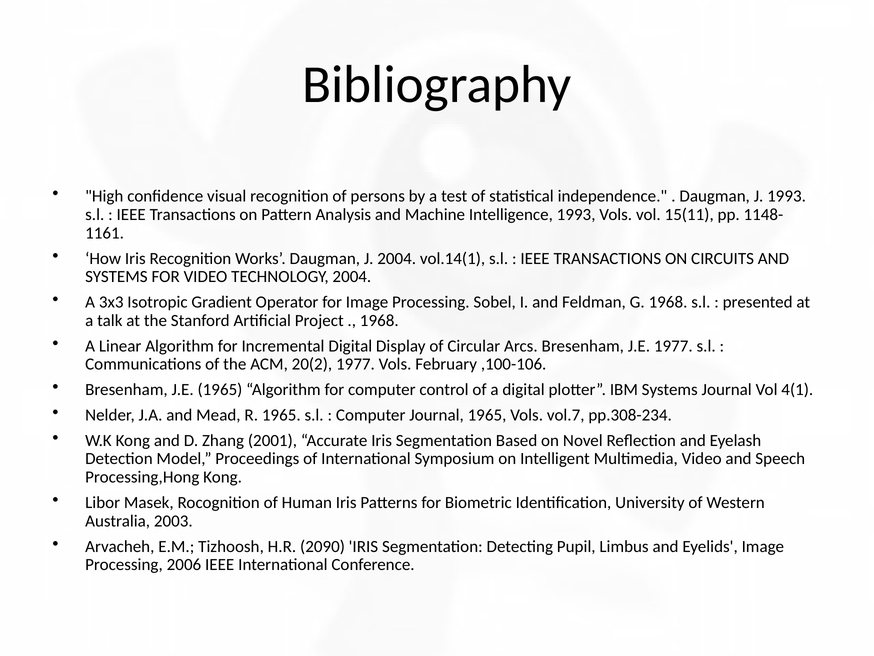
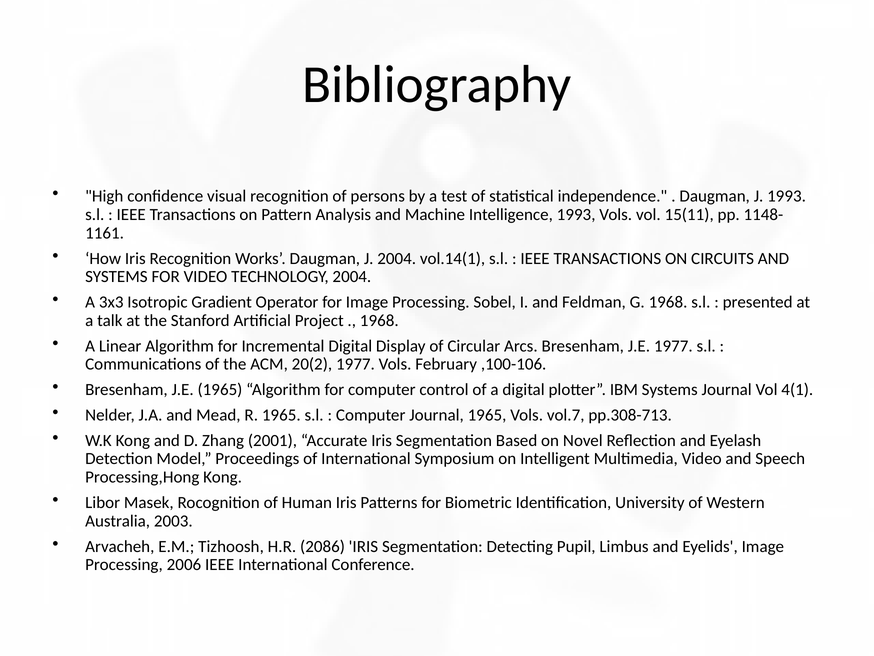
pp.308-234: pp.308-234 -> pp.308-713 (630, 415)
2090: 2090 -> 2086 (323, 546)
